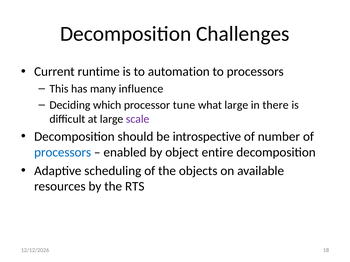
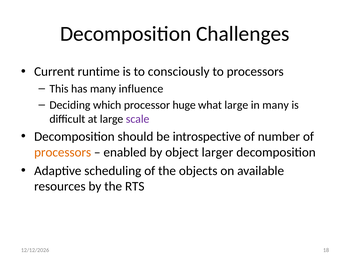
automation: automation -> consciously (179, 72)
tune: tune -> huge (184, 105)
in there: there -> many (276, 105)
processors colour: blue -> orange (63, 153)
entire: entire -> larger (217, 153)
